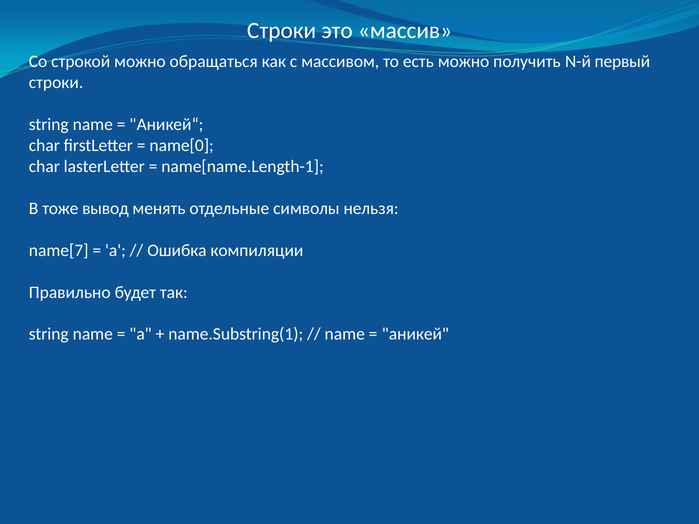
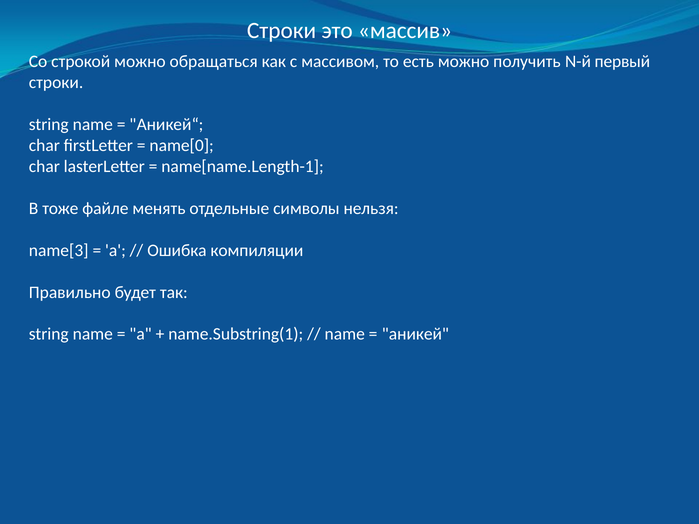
вывод: вывод -> файле (105, 209)
name[7: name[7 -> name[3 (59, 250)
